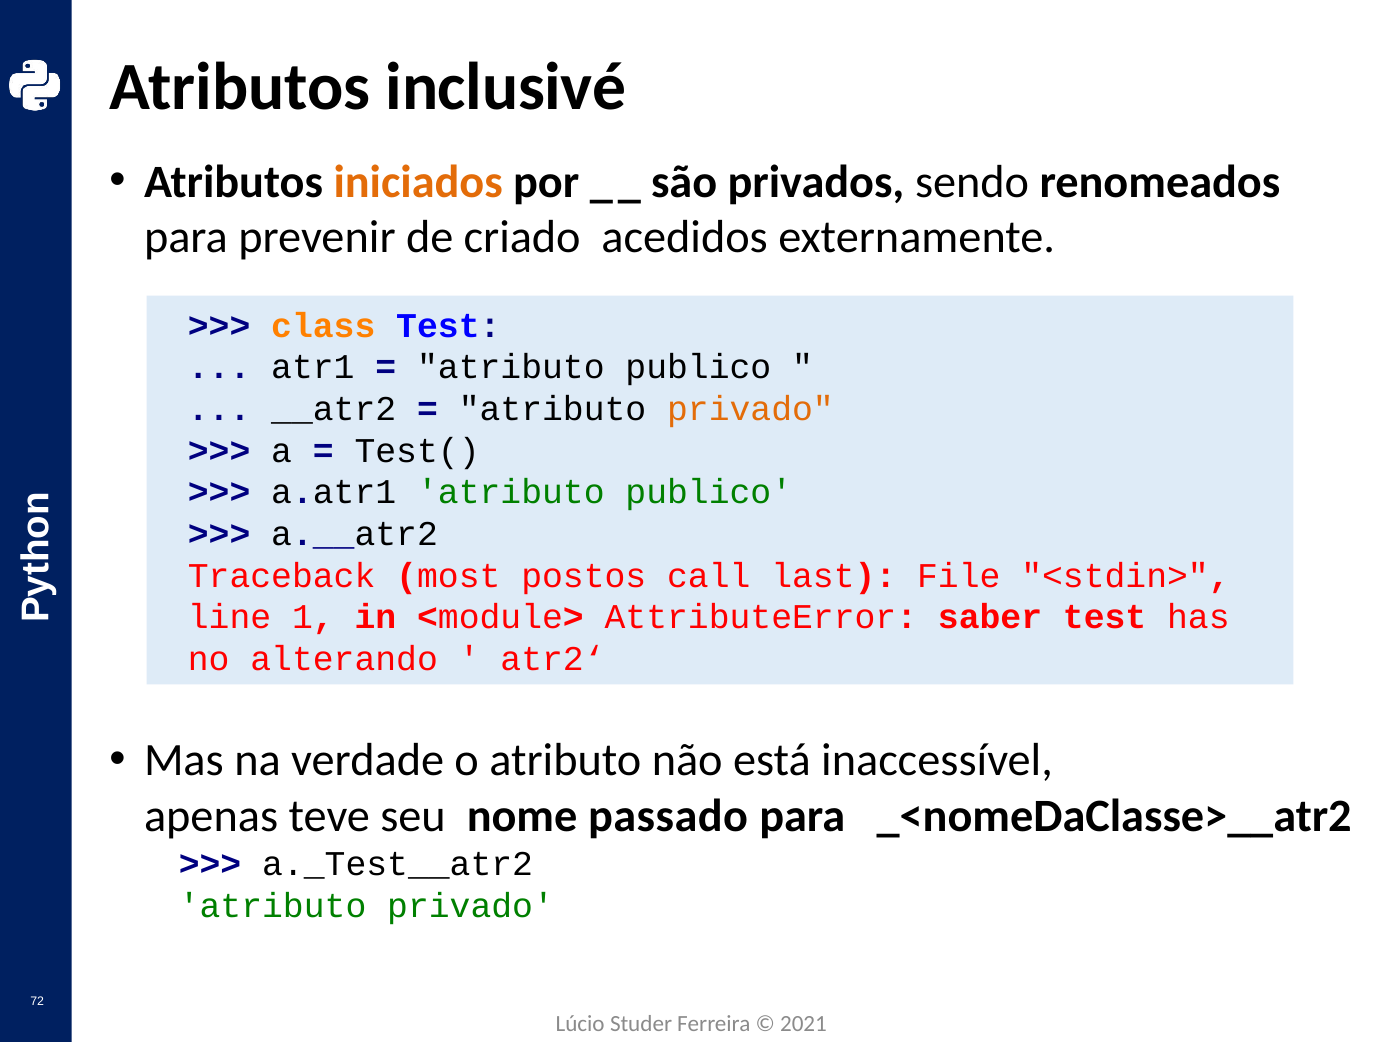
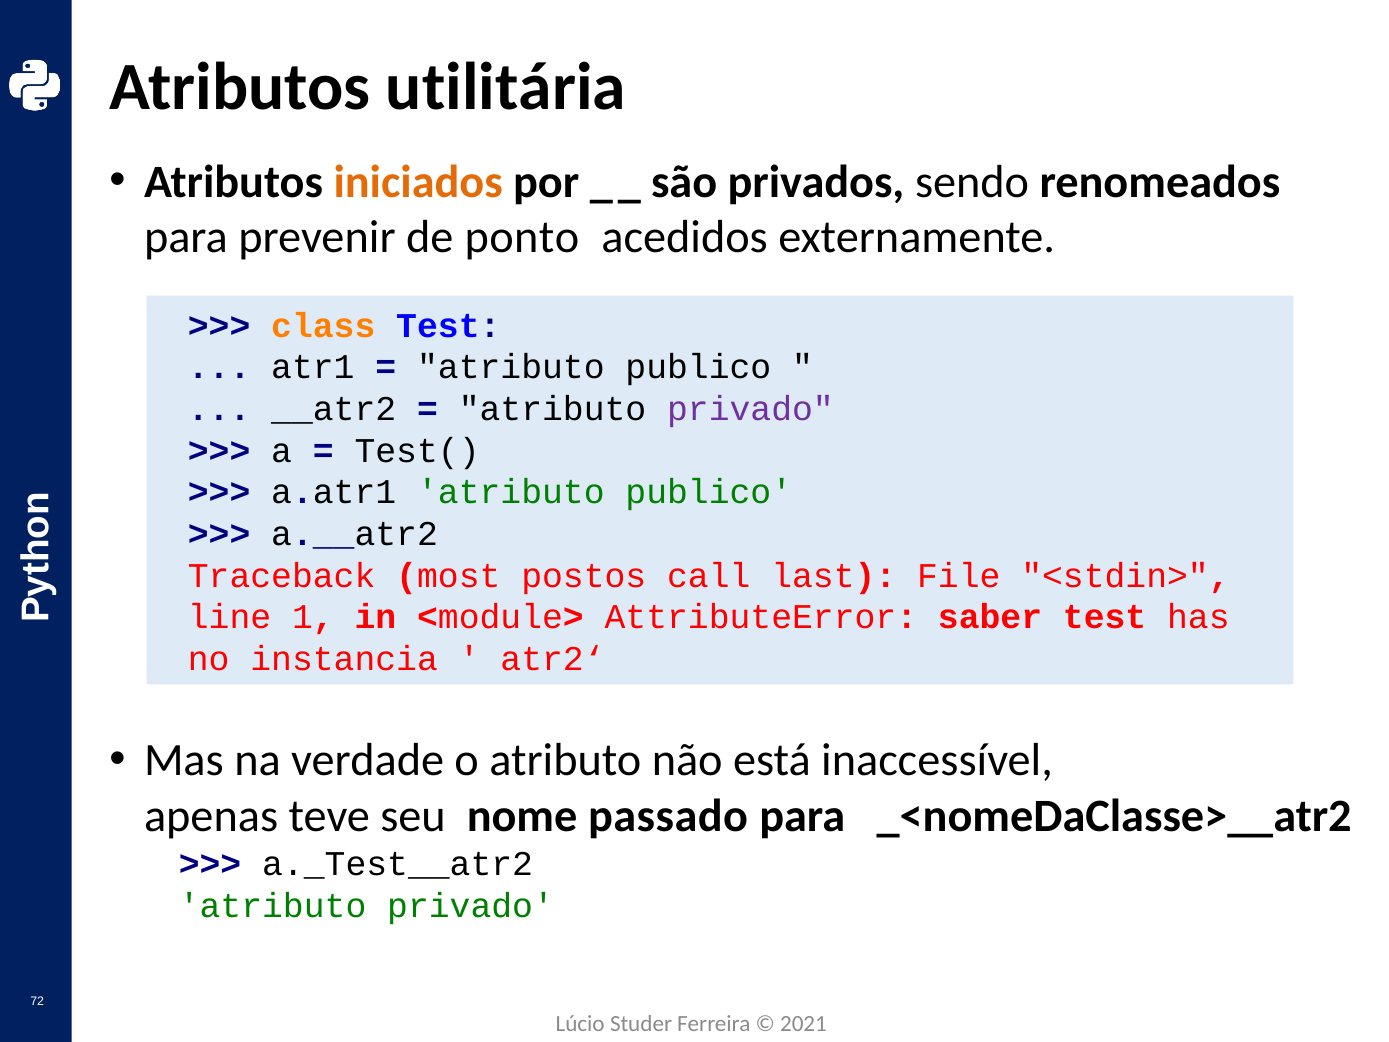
inclusivé: inclusivé -> utilitária (506, 87)
criado: criado -> ponto (522, 237)
privado colour: orange -> purple (750, 409)
alterando: alterando -> instancia (344, 659)
